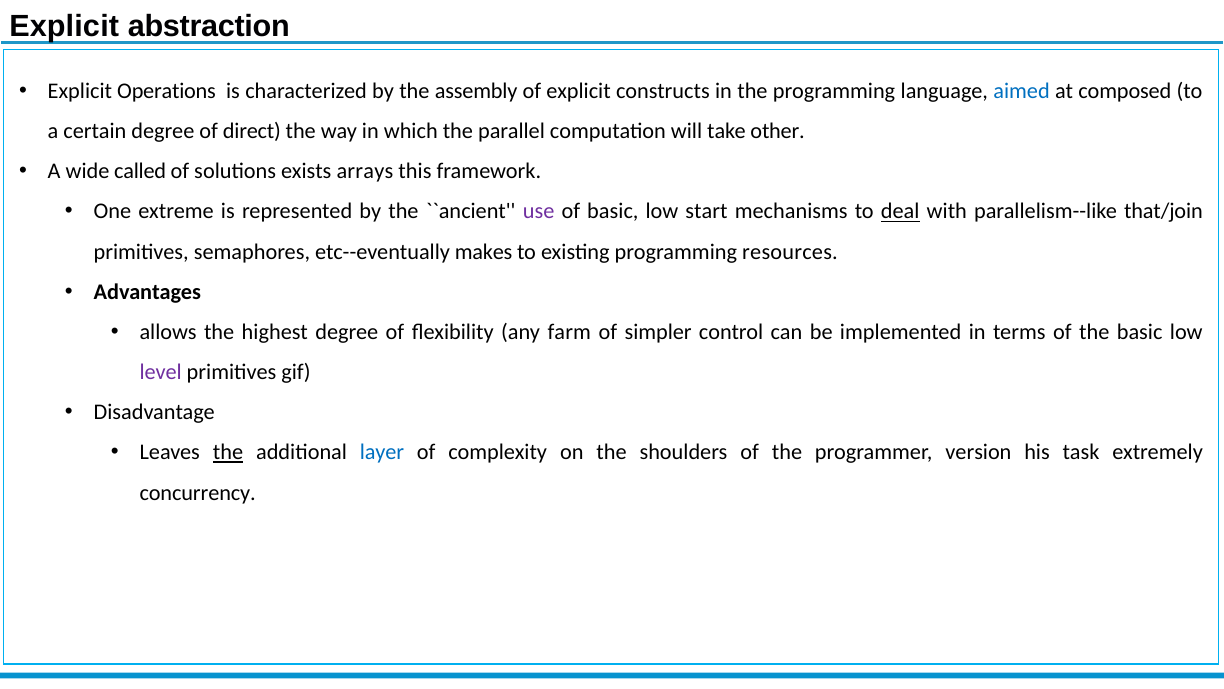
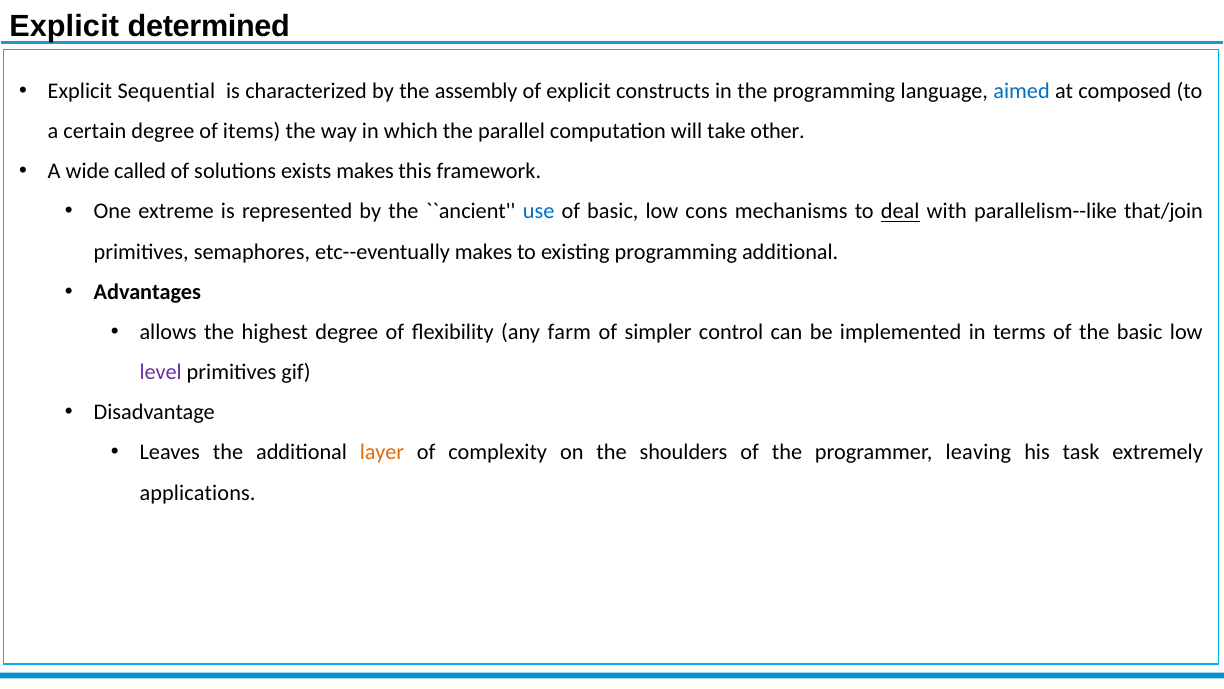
abstraction: abstraction -> determined (209, 26)
Operations: Operations -> Sequential (166, 91)
direct: direct -> items (252, 131)
exists arrays: arrays -> makes (365, 171)
use colour: purple -> blue (539, 211)
start: start -> cons (707, 211)
programming resources: resources -> additional (790, 252)
the underline: present -> none (228, 452)
layer colour: blue -> orange (382, 452)
version: version -> leaving (978, 452)
concurrency: concurrency -> applications (198, 492)
